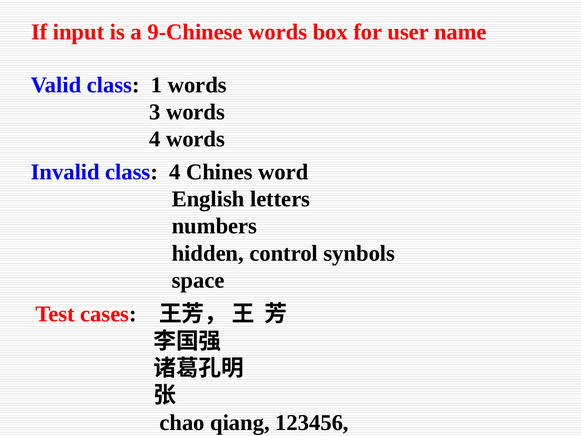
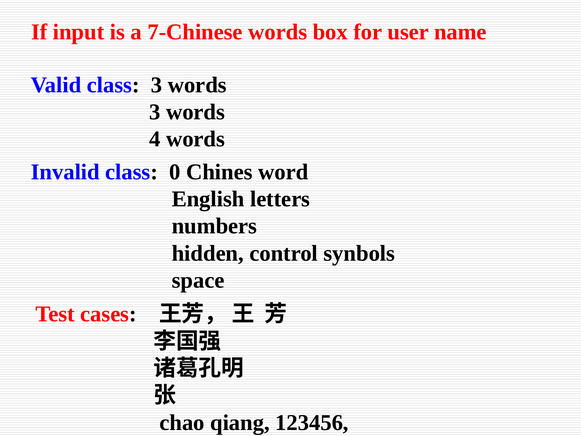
9-Chinese: 9-Chinese -> 7-Chinese (195, 32)
class 1: 1 -> 3 (157, 85)
class 4: 4 -> 0 (175, 172)
